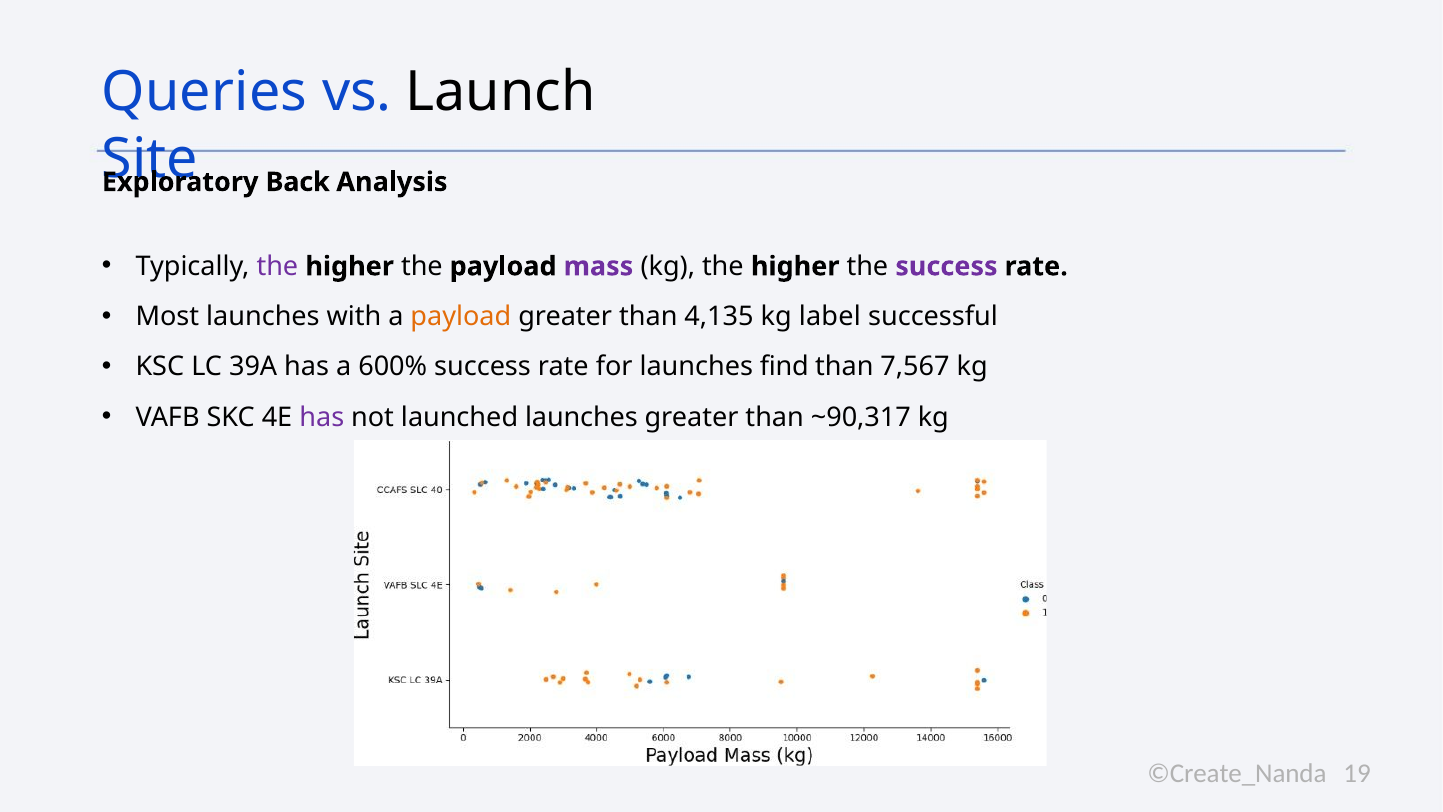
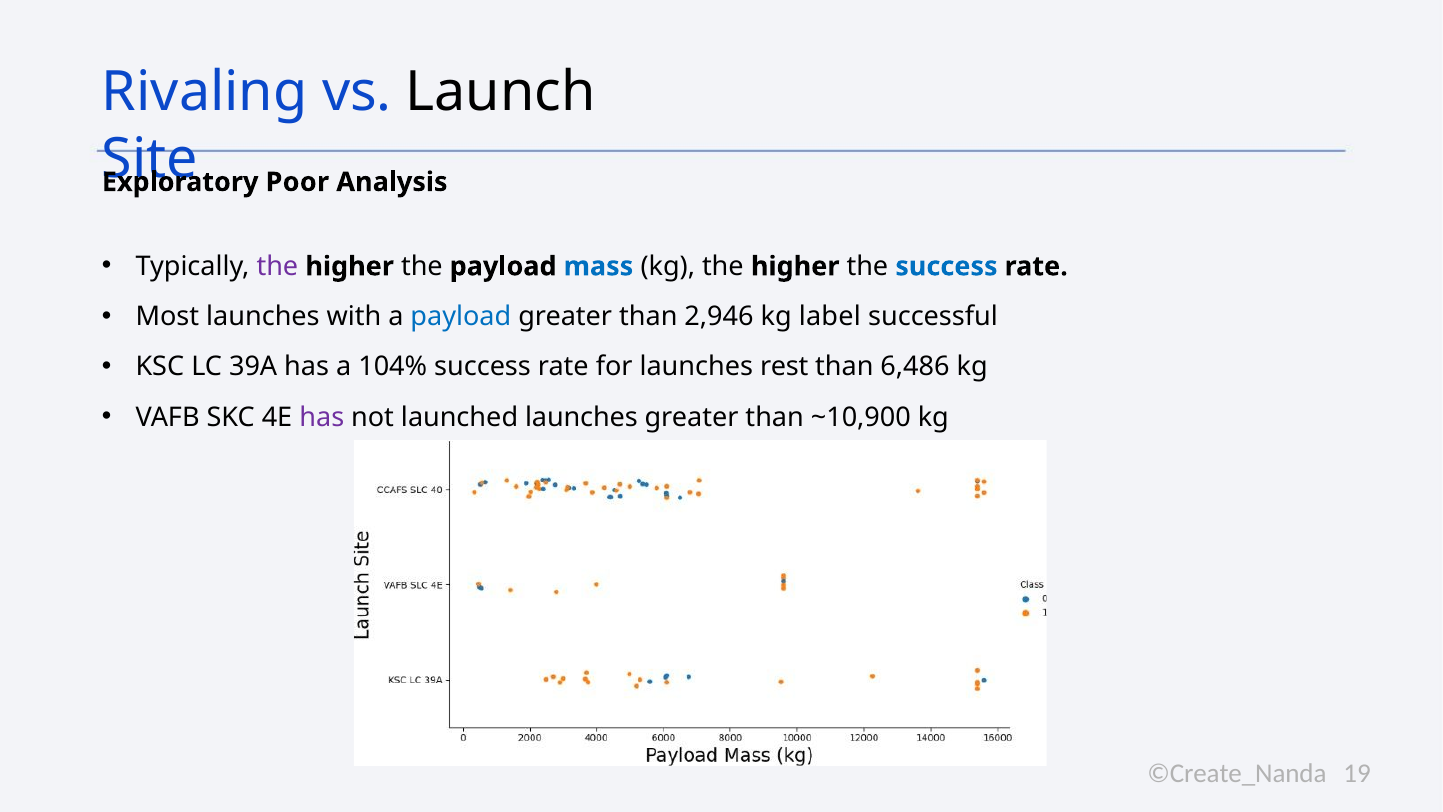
Queries: Queries -> Rivaling (205, 92)
Back: Back -> Poor (297, 182)
mass colour: purple -> blue (598, 266)
success colour: purple -> blue (946, 266)
payload colour: orange -> blue (461, 317)
4,135: 4,135 -> 2,946 (719, 317)
600%: 600% -> 104% (393, 367)
find: find -> rest (784, 367)
7,567: 7,567 -> 6,486 (915, 367)
~90,317: ~90,317 -> ~10,900 (861, 417)
